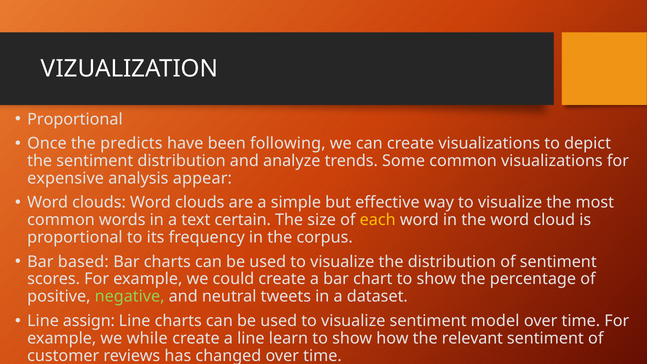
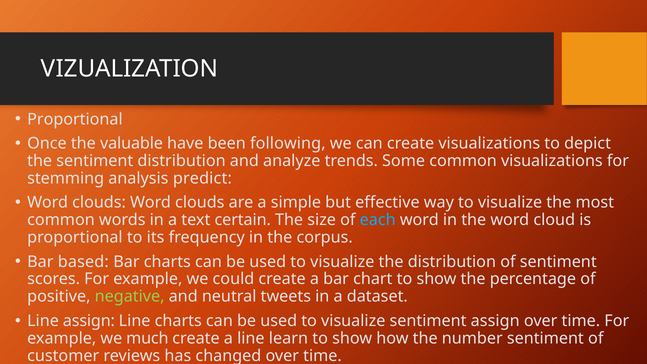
predicts: predicts -> valuable (132, 143)
expensive: expensive -> stemming (66, 178)
appear: appear -> predict (202, 178)
each colour: yellow -> light blue (378, 220)
sentiment model: model -> assign (495, 321)
while: while -> much (147, 338)
relevant: relevant -> number (472, 338)
